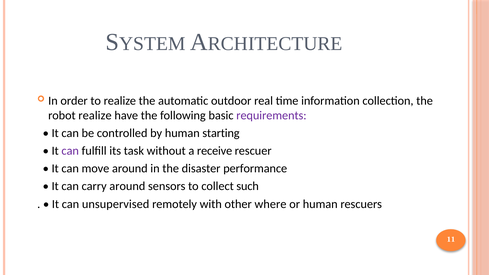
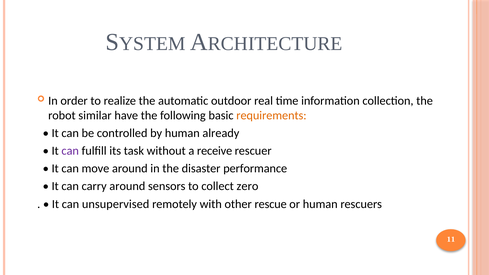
robot realize: realize -> similar (95, 115)
requirements colour: purple -> orange (271, 115)
starting: starting -> already (221, 133)
such: such -> zero (247, 186)
where: where -> rescue (271, 204)
